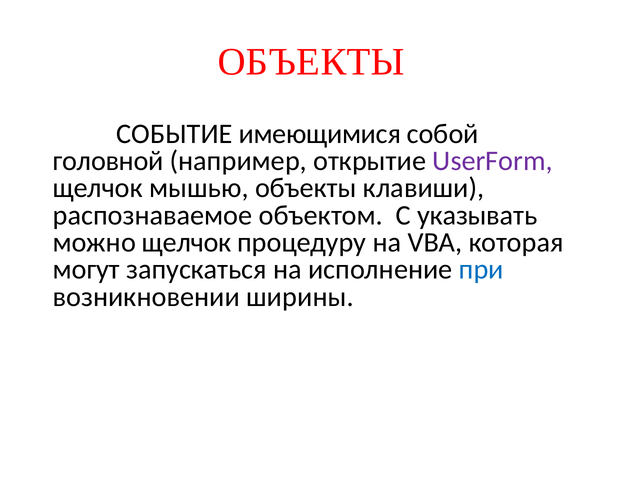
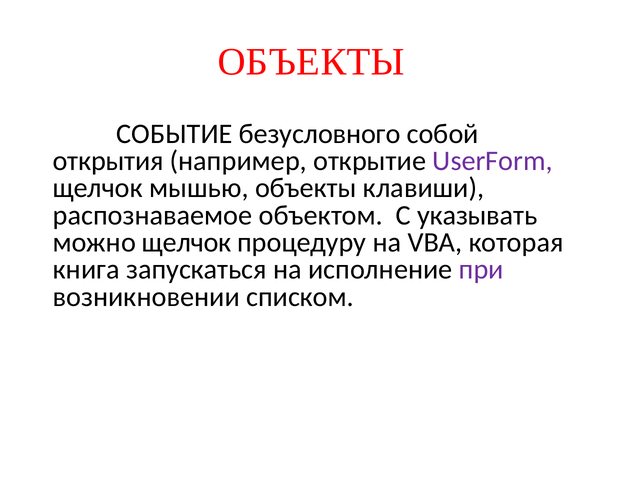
имеющимися: имеющимися -> безусловного (320, 134)
головной: головной -> открытия (108, 161)
могут: могут -> книга (86, 270)
при colour: blue -> purple (481, 270)
ширины: ширины -> списком (300, 297)
